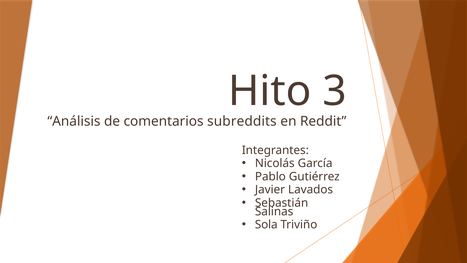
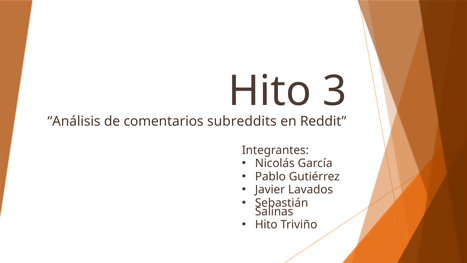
Sola: Sola -> Hito (266, 224)
